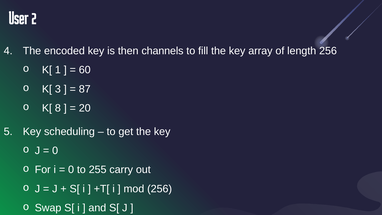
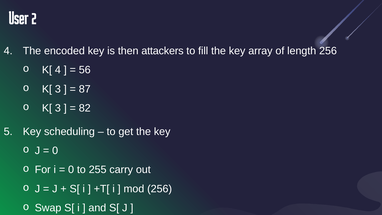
channels: channels -> attackers (163, 51)
K[ 1: 1 -> 4 (58, 70)
60: 60 -> 56 (85, 70)
8: 8 -> 3 (58, 108)
20: 20 -> 82 (85, 108)
